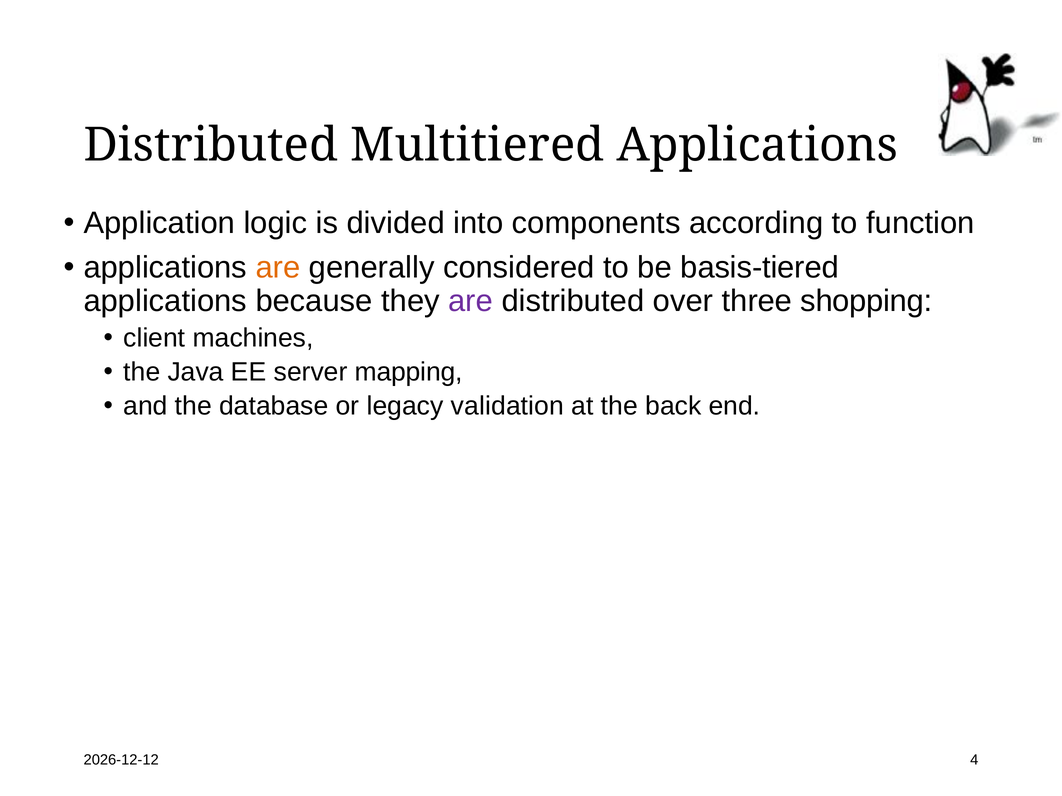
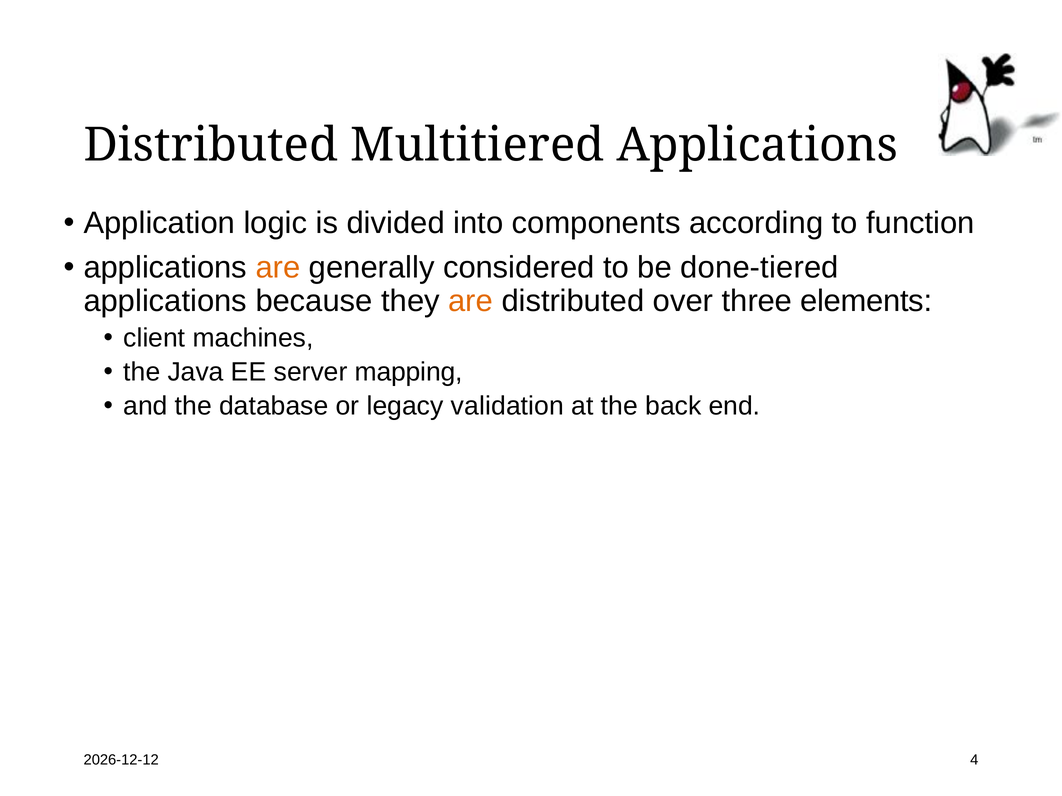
basis-tiered: basis-tiered -> done-tiered (760, 268)
are colour: purple -> orange (471, 301)
shopping: shopping -> elements (866, 301)
